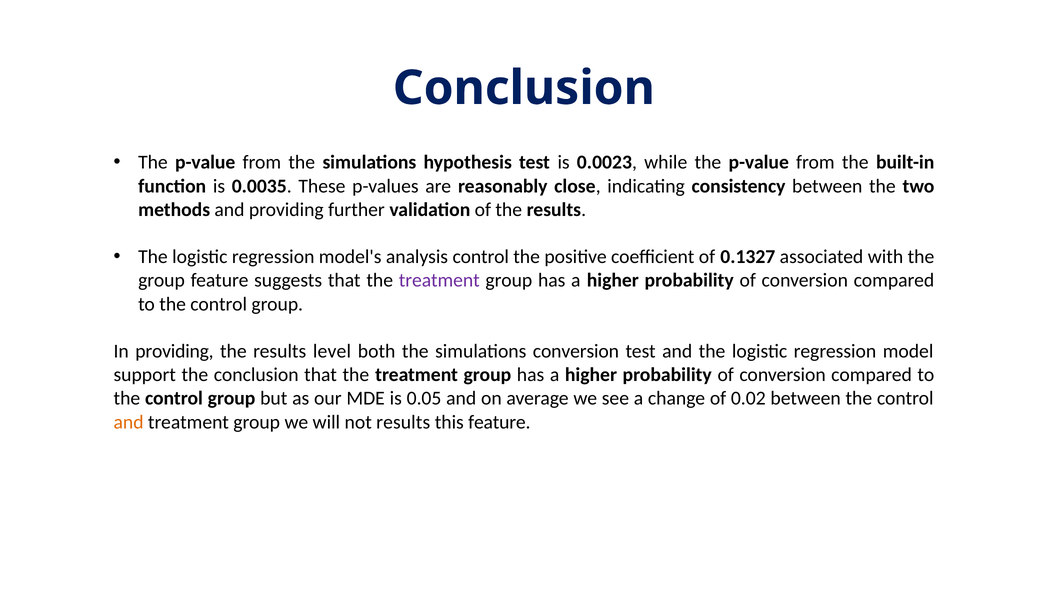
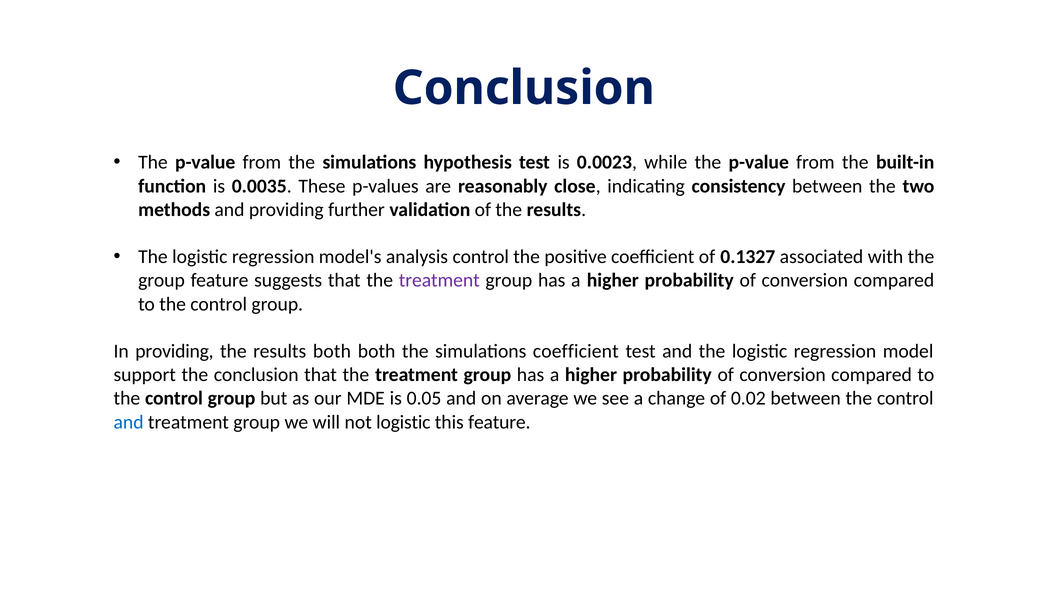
results level: level -> both (332, 351)
simulations conversion: conversion -> coefficient (576, 351)
and colour: orange -> blue (129, 422)
not results: results -> logistic (403, 422)
